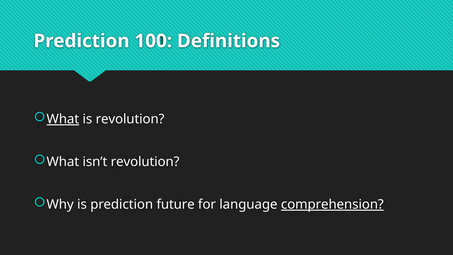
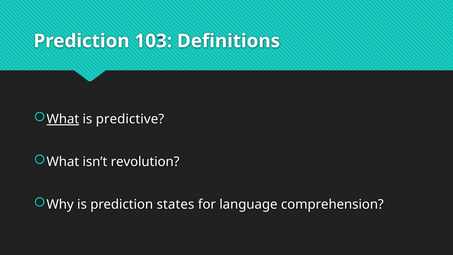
100: 100 -> 103 (153, 41)
is revolution: revolution -> predictive (130, 119)
future: future -> states (175, 204)
comprehension underline: present -> none (332, 204)
